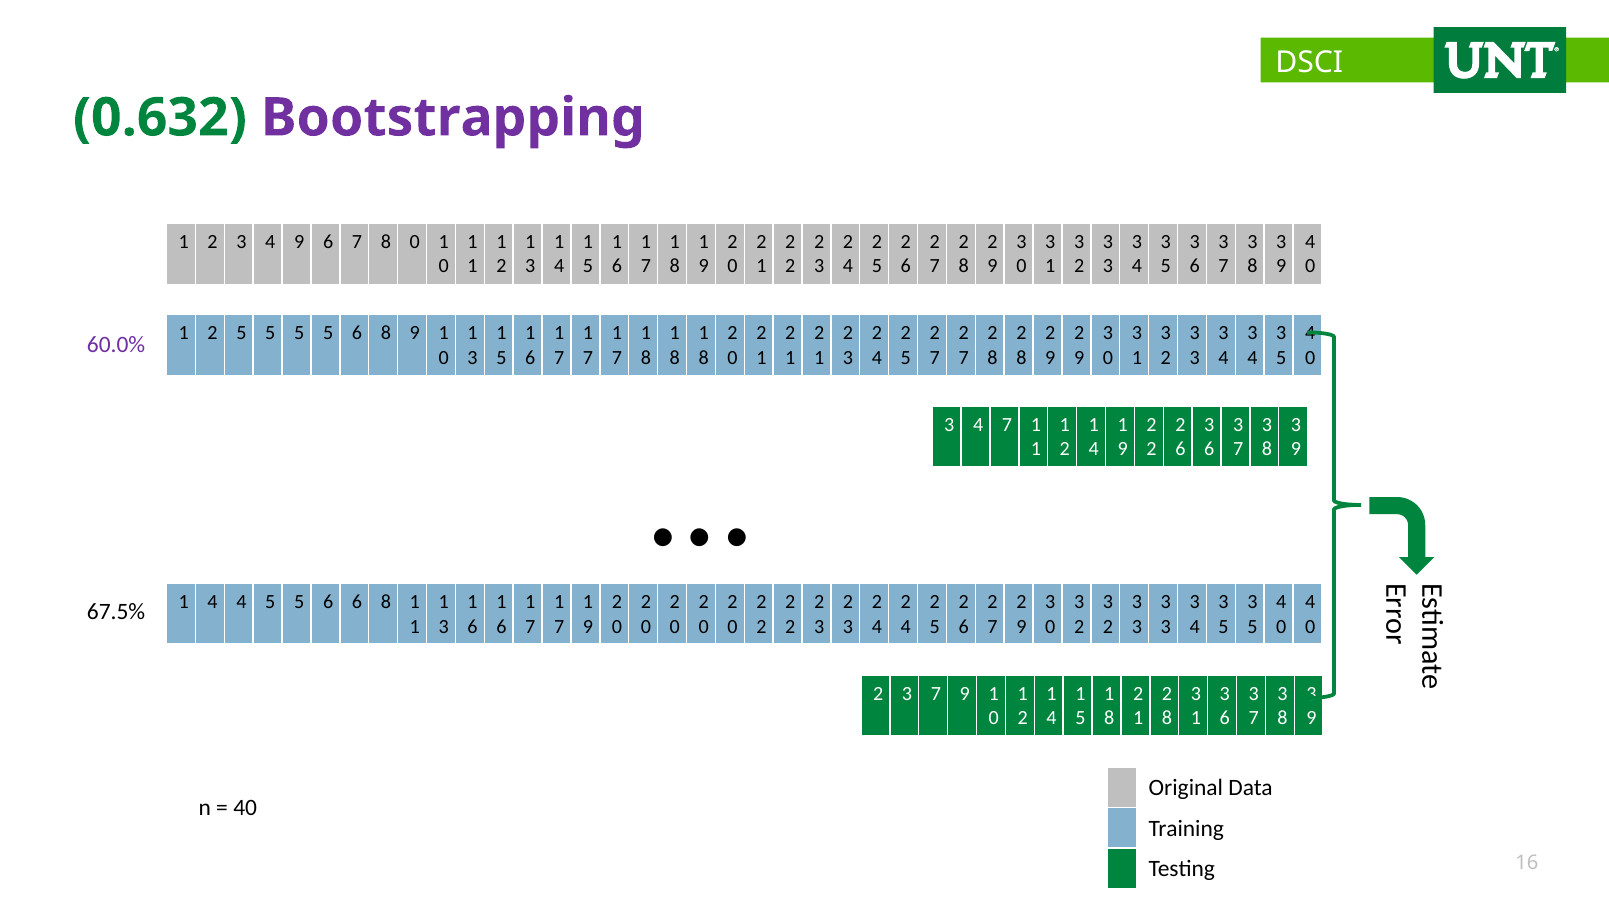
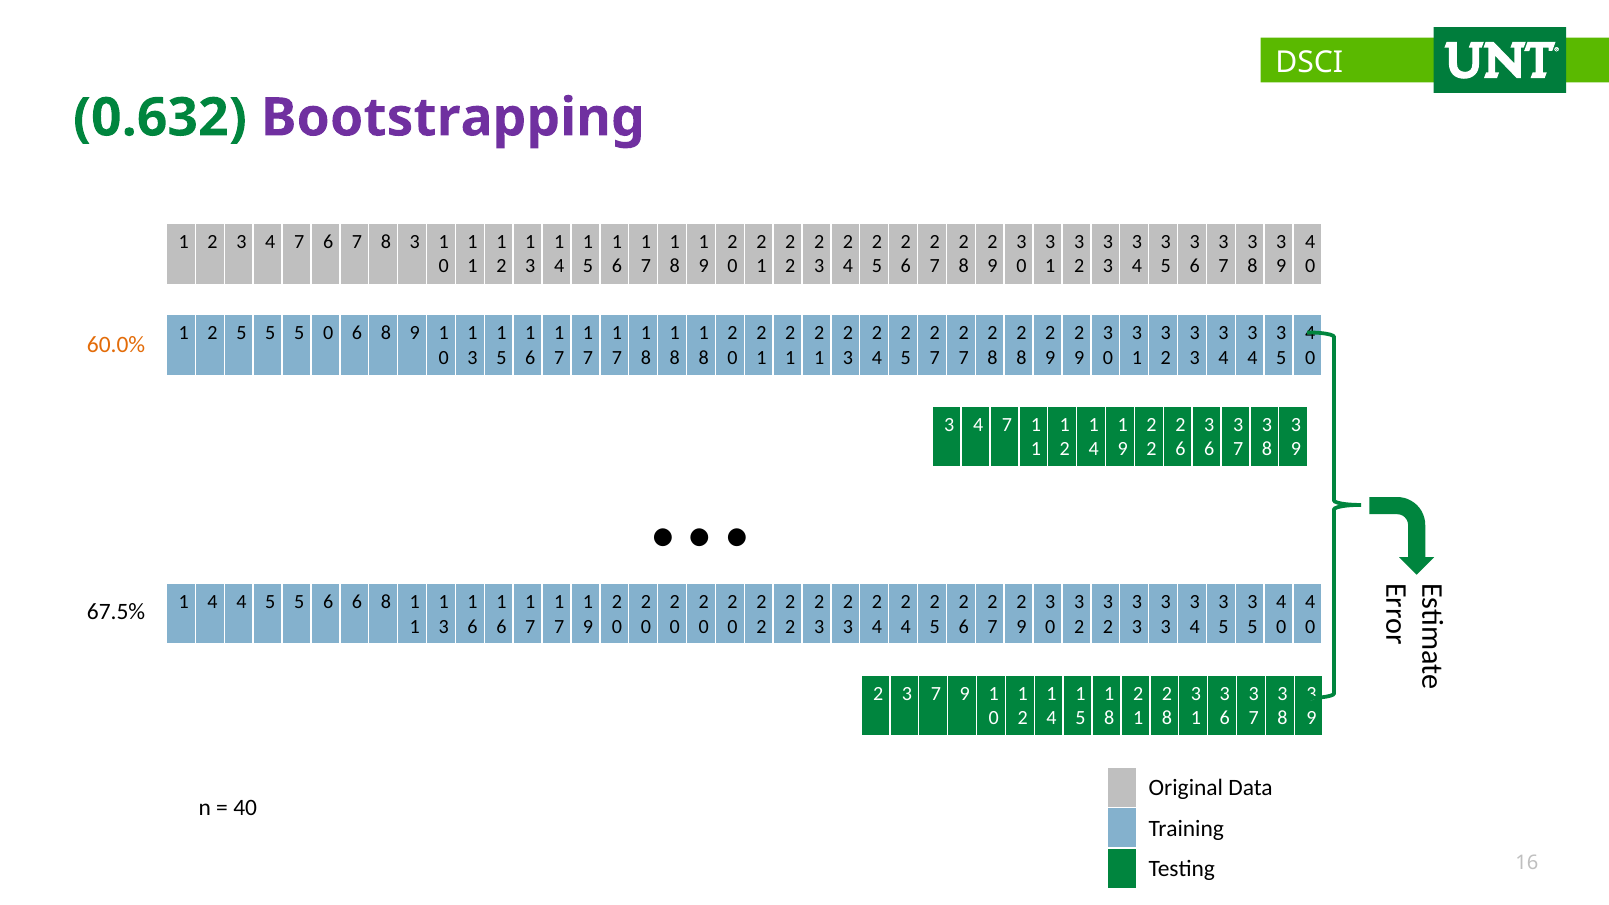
2 3 4 9: 9 -> 7 (299, 242)
7 8 0: 0 -> 3 (415, 242)
5 5 5 5: 5 -> 0 (328, 333)
60.0% colour: purple -> orange (116, 345)
